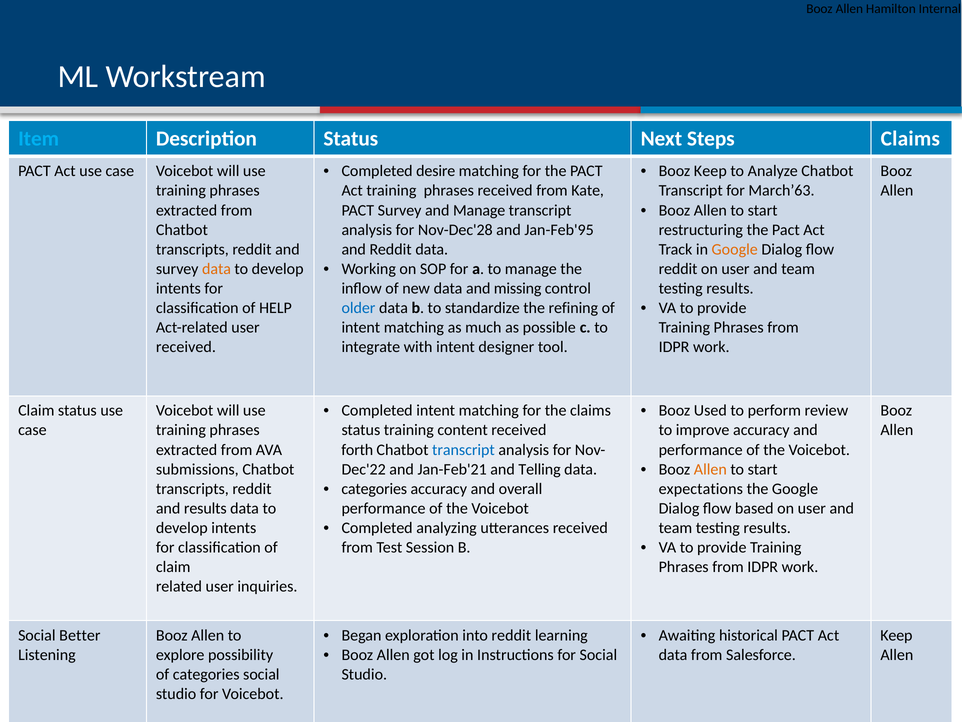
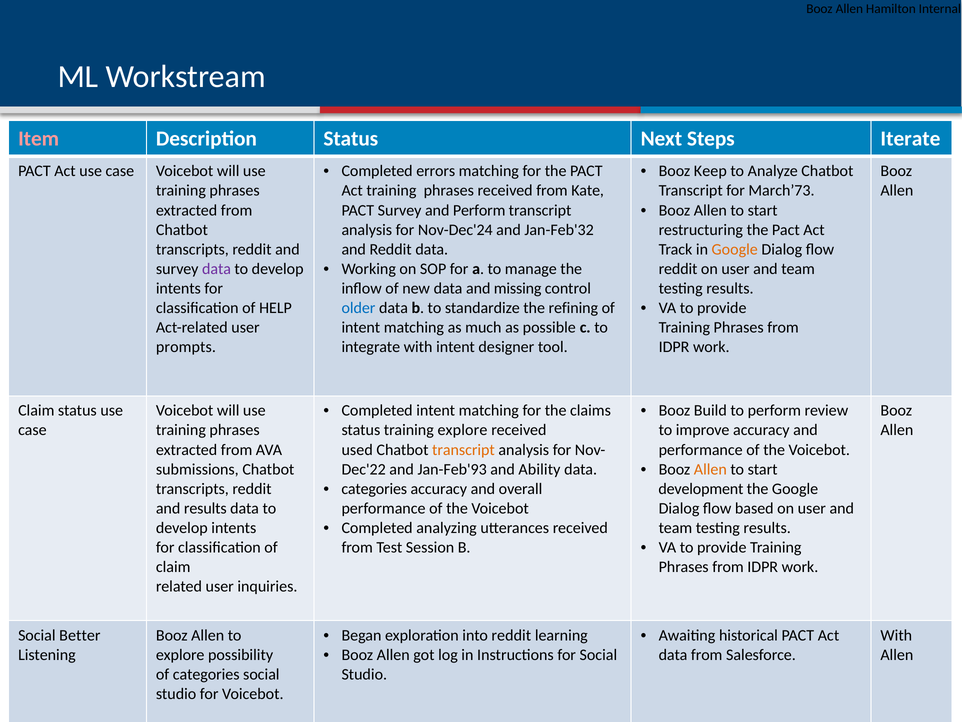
Item colour: light blue -> pink (39, 139)
Steps Claims: Claims -> Iterate (910, 139)
desire: desire -> errors (436, 171)
March’63: March’63 -> March’73 (782, 191)
and Manage: Manage -> Perform (479, 210)
Nov-Dec'28: Nov-Dec'28 -> Nov-Dec'24 (455, 230)
Jan-Feb'95: Jan-Feb'95 -> Jan-Feb'32 (559, 230)
data colour: orange -> purple (217, 269)
received: received -> prompts (186, 347)
Used: Used -> Build (710, 410)
training content: content -> explore (462, 430)
forth: forth -> used (357, 449)
transcript colour: blue -> orange (463, 449)
Jan-Feb'21: Jan-Feb'21 -> Jan-Feb'93 (452, 469)
Telling: Telling -> Ability (539, 469)
expectations: expectations -> development (701, 489)
Keep: Keep -> With (896, 635)
